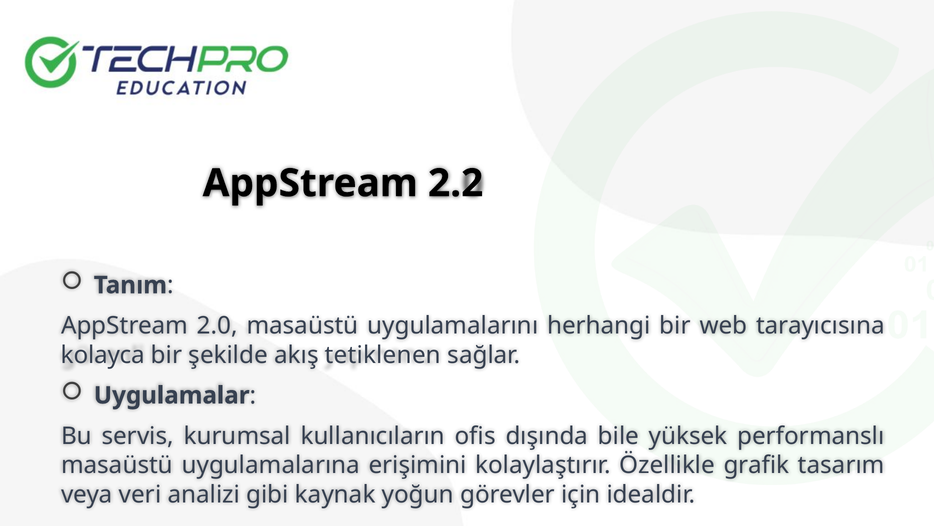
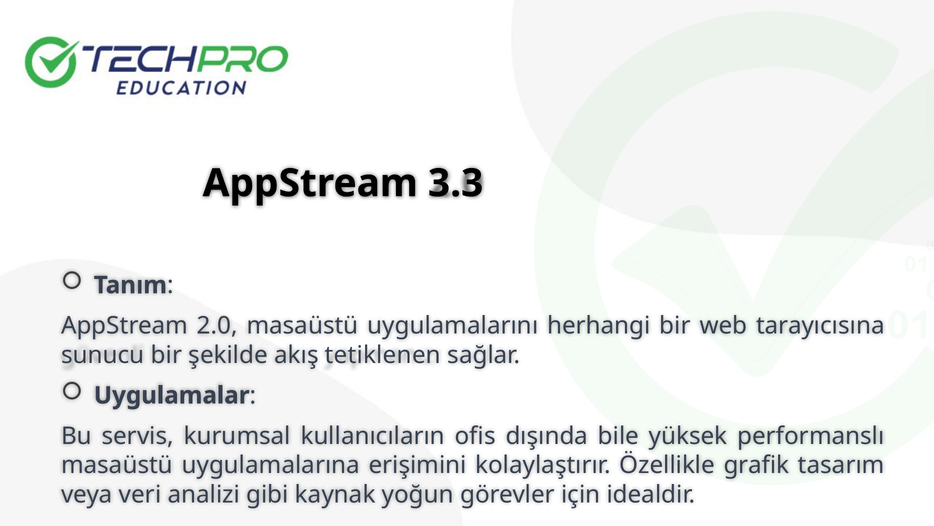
2.2: 2.2 -> 3.3 (456, 183)
kolayca: kolayca -> sunucu (103, 355)
